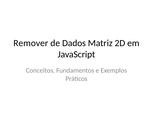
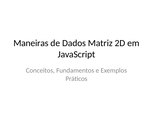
Remover: Remover -> Maneiras (31, 43)
